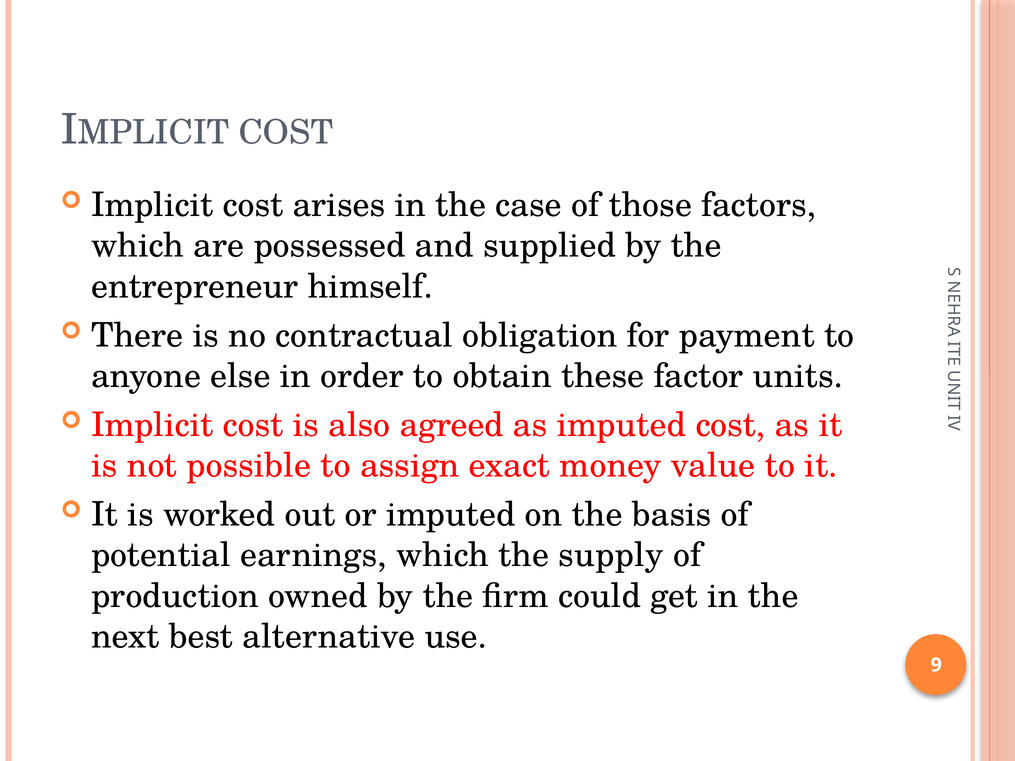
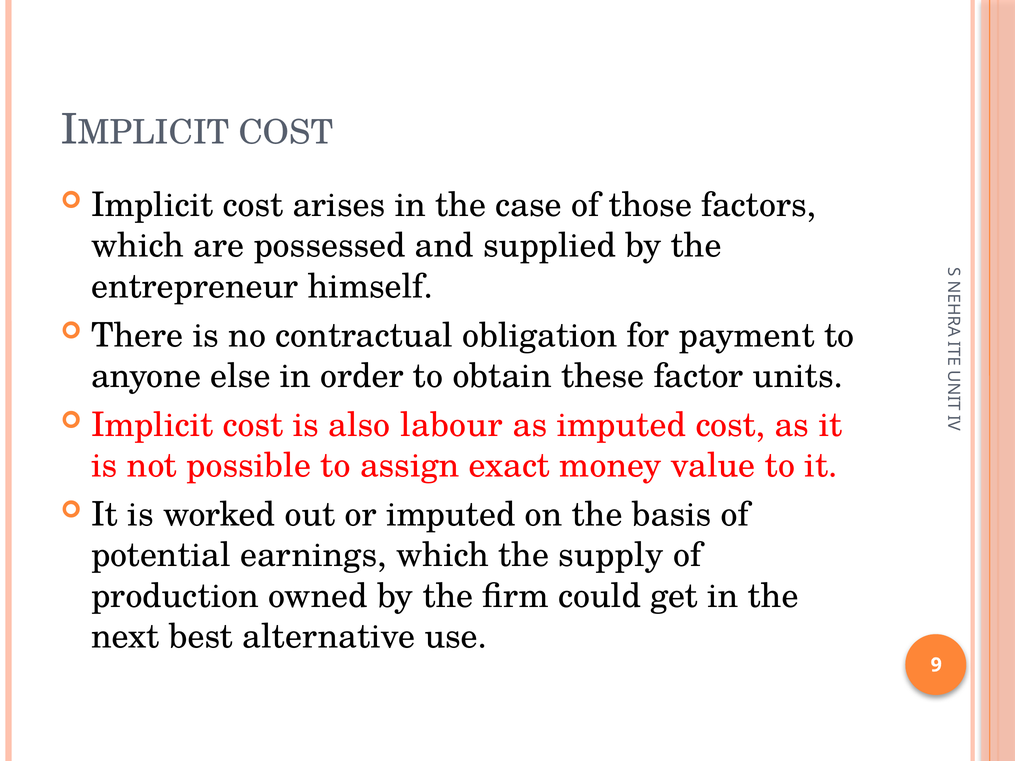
agreed: agreed -> labour (451, 425)
